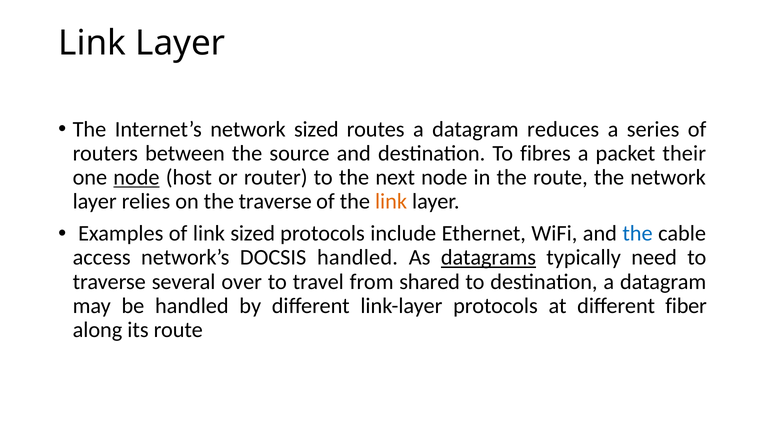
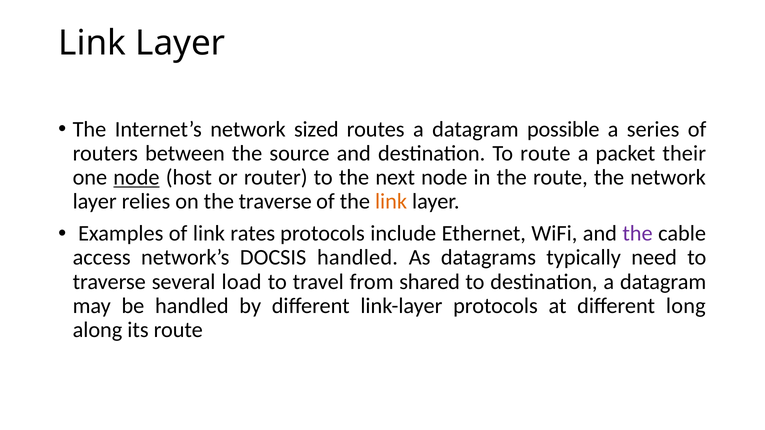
reduces: reduces -> possible (563, 129)
To fibres: fibres -> route (545, 153)
link sized: sized -> rates (253, 234)
the colour: blue -> purple (638, 234)
datagrams underline: present -> none (488, 258)
over: over -> load (242, 282)
fiber: fiber -> long (686, 306)
